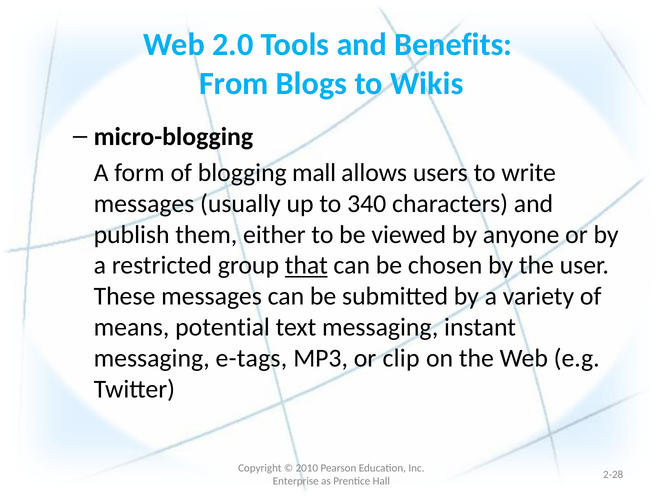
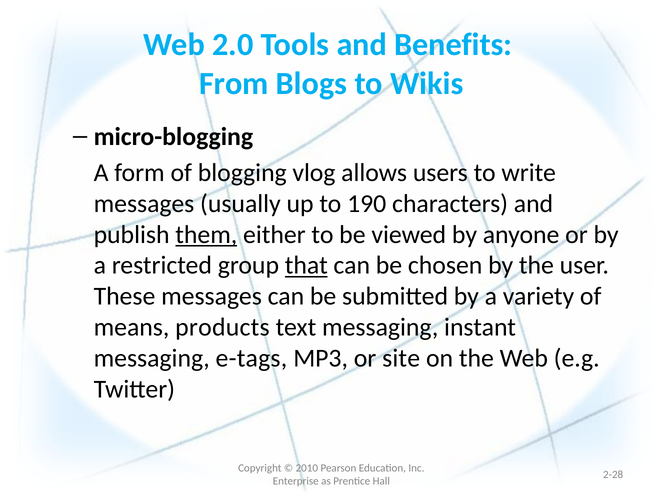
mall: mall -> vlog (314, 173)
340: 340 -> 190 (367, 204)
them underline: none -> present (206, 235)
potential: potential -> products (222, 328)
clip: clip -> site (401, 358)
